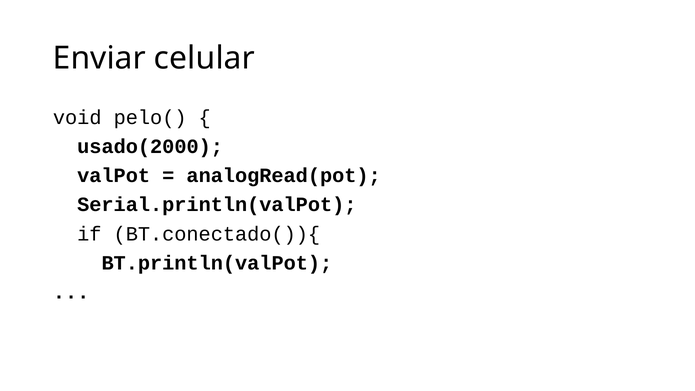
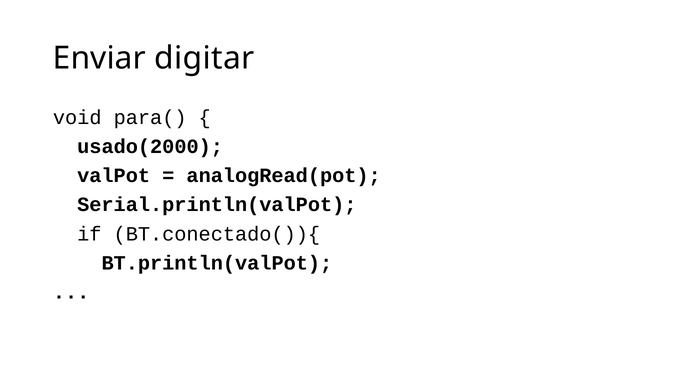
celular: celular -> digitar (204, 58)
pelo(: pelo( -> para( (150, 117)
